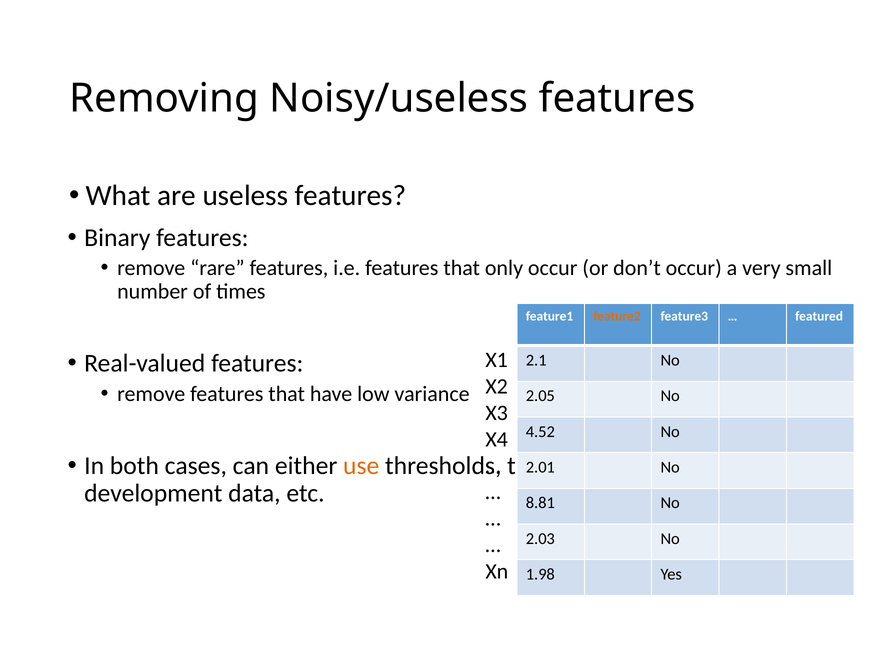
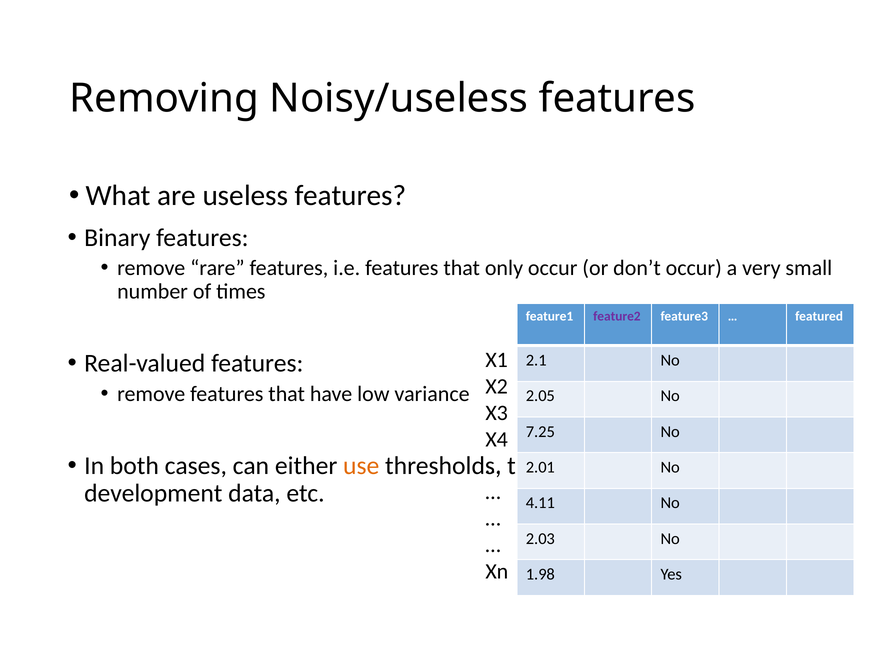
feature2 colour: orange -> purple (617, 316)
4.52: 4.52 -> 7.25 (540, 432)
8.81: 8.81 -> 4.11 (540, 503)
